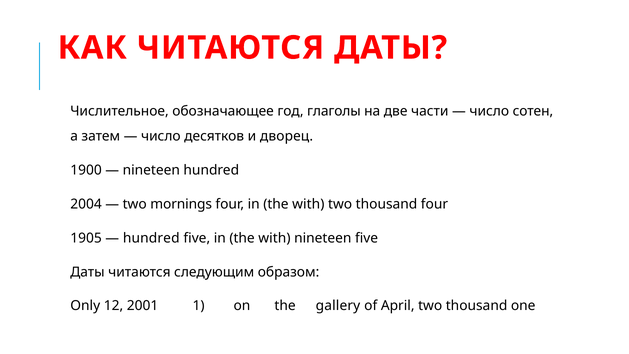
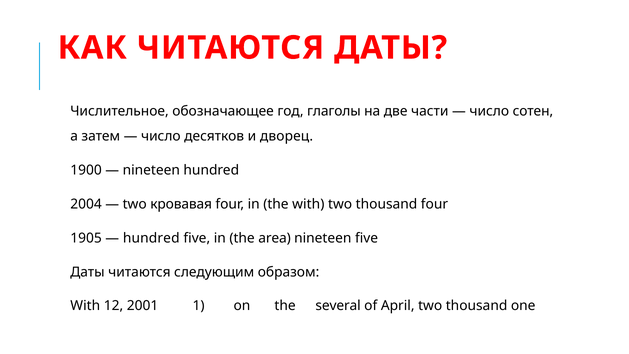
mornings: mornings -> кровавая (181, 204)
five in the with: with -> area (275, 238)
Only: Only -> With (85, 306)
gallery: gallery -> several (338, 306)
